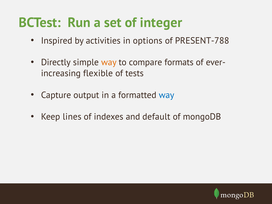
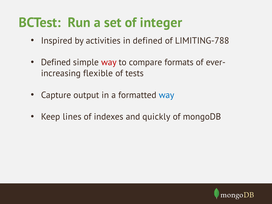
in options: options -> defined (148, 41)
PRESENT-788: PRESENT-788 -> LIMITING-788 (202, 41)
Directly: Directly -> Defined (56, 62)
way colour: orange -> red (109, 62)
default: default -> quickly (156, 117)
